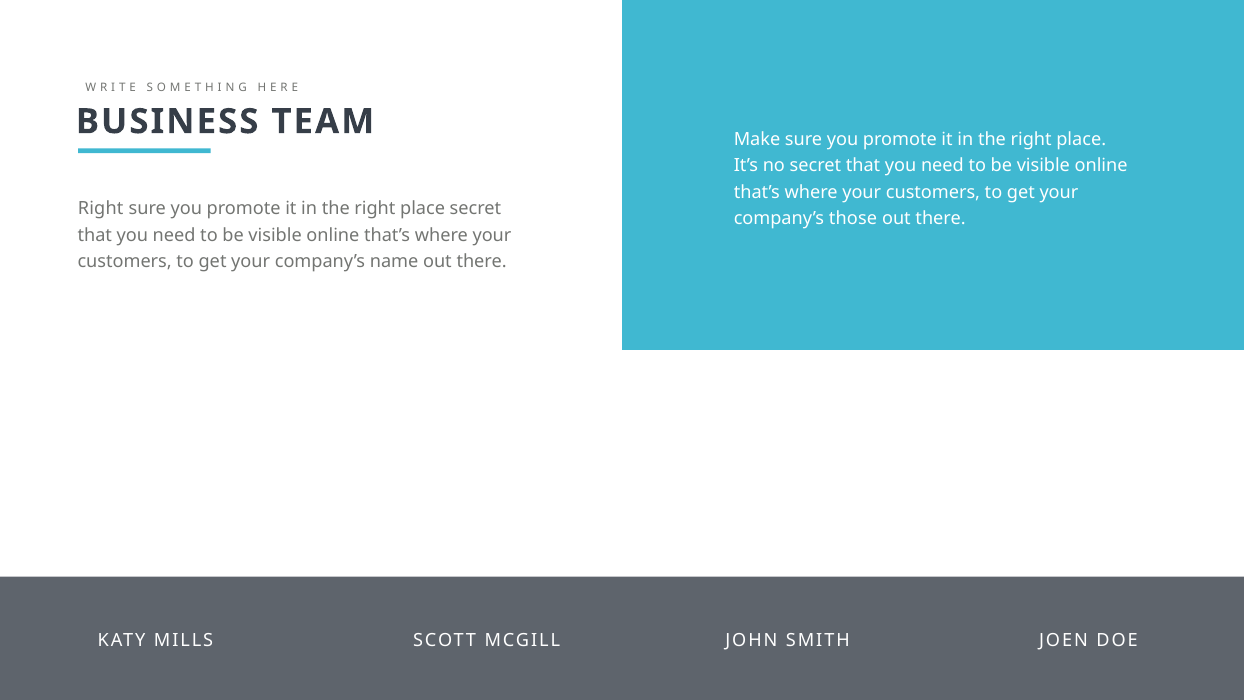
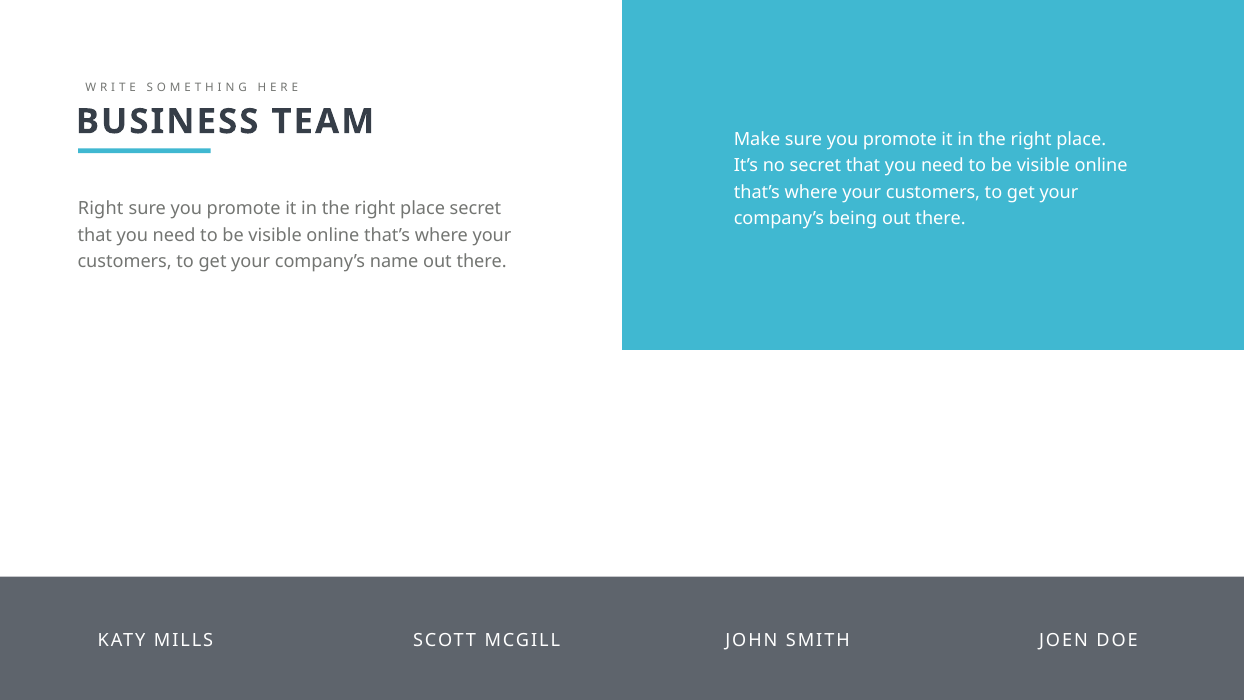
those: those -> being (853, 218)
